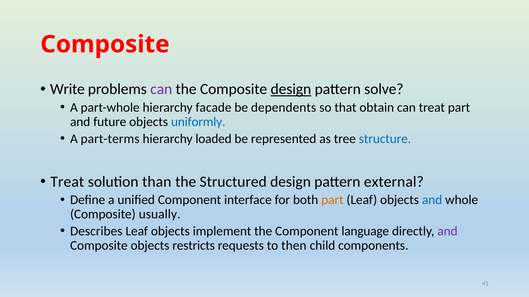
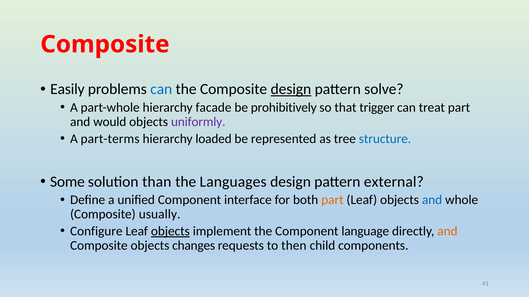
Write: Write -> Easily (67, 89)
can colour: purple -> blue (161, 89)
dependents: dependents -> prohibitively (284, 108)
obtain: obtain -> trigger (377, 108)
future: future -> would (110, 122)
uniformly colour: blue -> purple (198, 122)
Treat: Treat -> Some (67, 182)
Structured: Structured -> Languages (233, 182)
Describes: Describes -> Configure (96, 232)
objects underline: none -> present (170, 232)
and colour: purple -> orange (447, 232)
restricts: restricts -> changes (194, 246)
